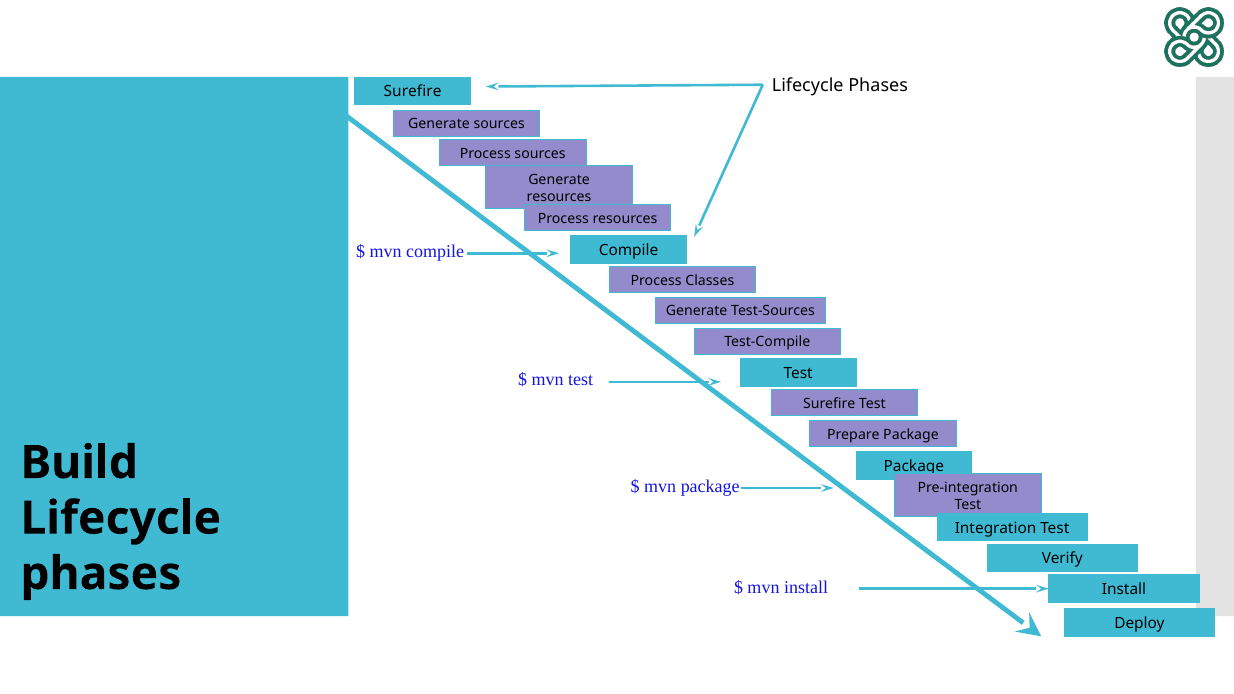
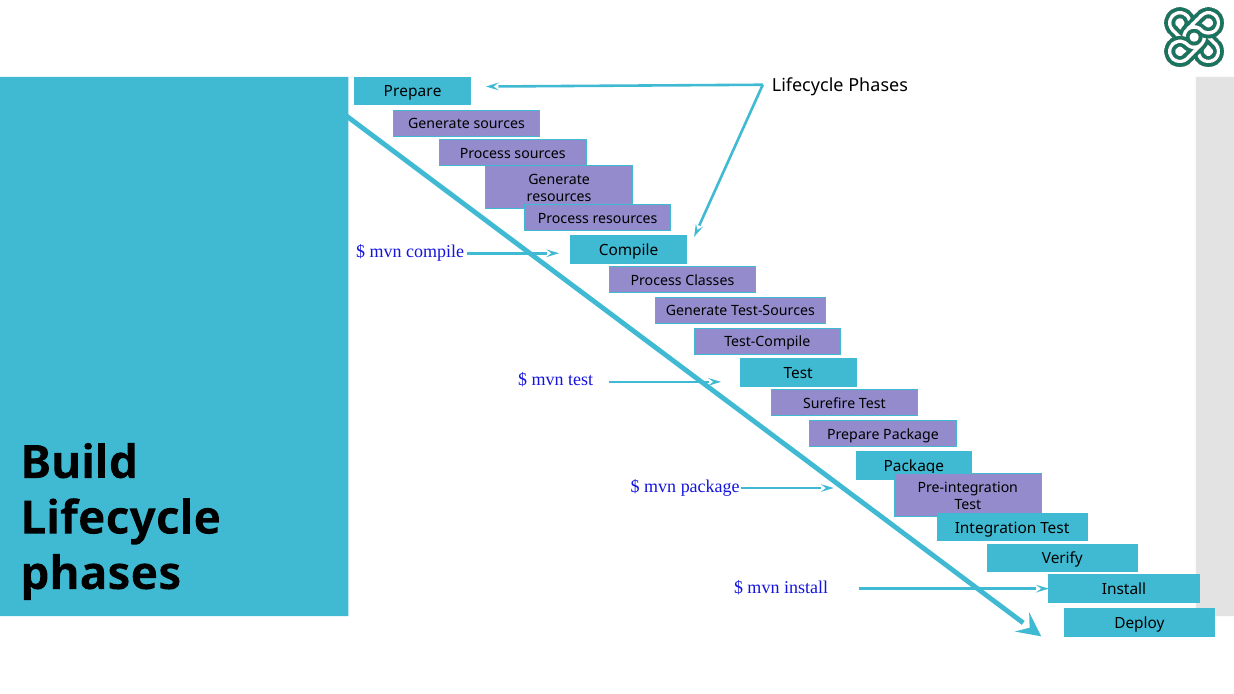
Surefire: Surefire -> Prepare (413, 92)
